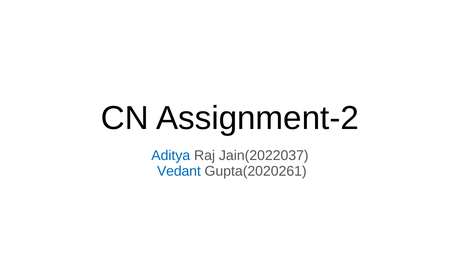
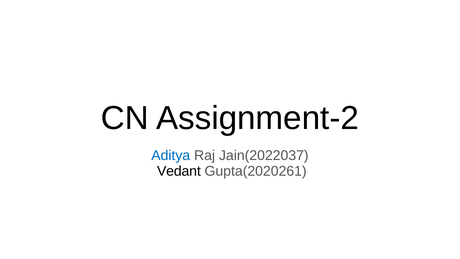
Vedant colour: blue -> black (179, 171)
